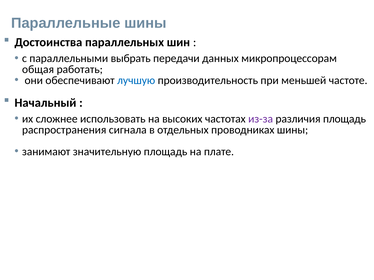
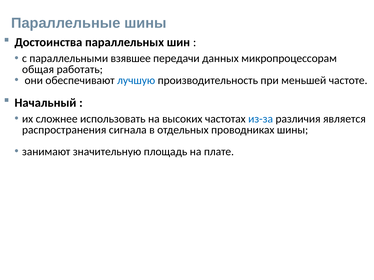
выбрать: выбрать -> взявшее (131, 59)
из-за colour: purple -> blue (261, 119)
различия площадь: площадь -> является (344, 119)
